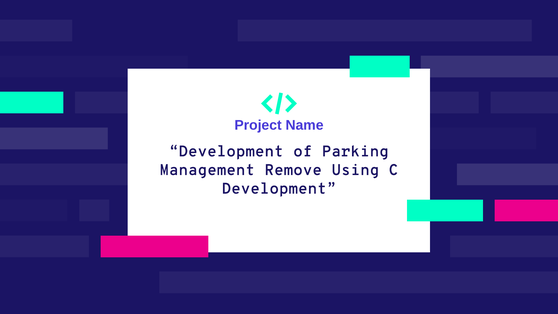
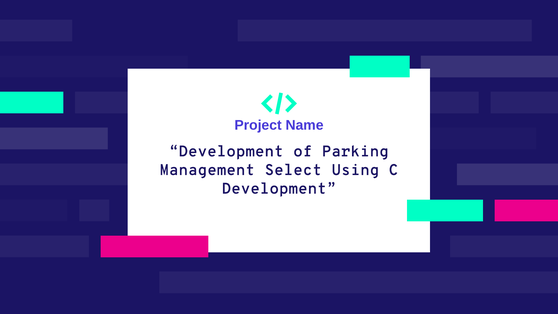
Remove: Remove -> Select (293, 170)
